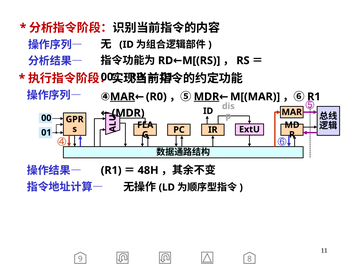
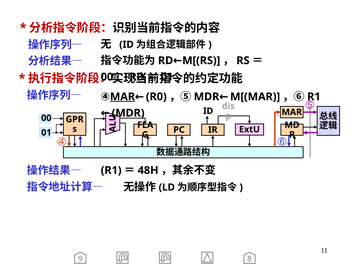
MDR underline: present -> none (207, 97)
